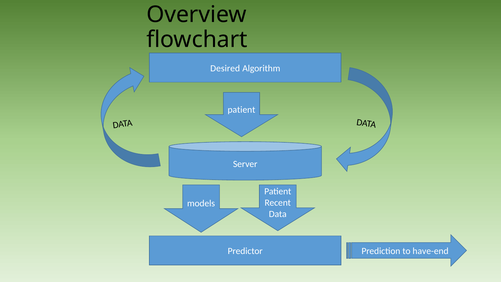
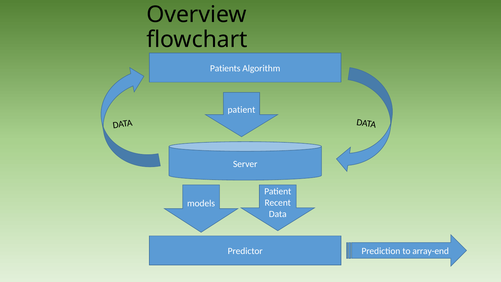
Desired: Desired -> Patients (225, 68)
have-end: have-end -> array-end (431, 251)
